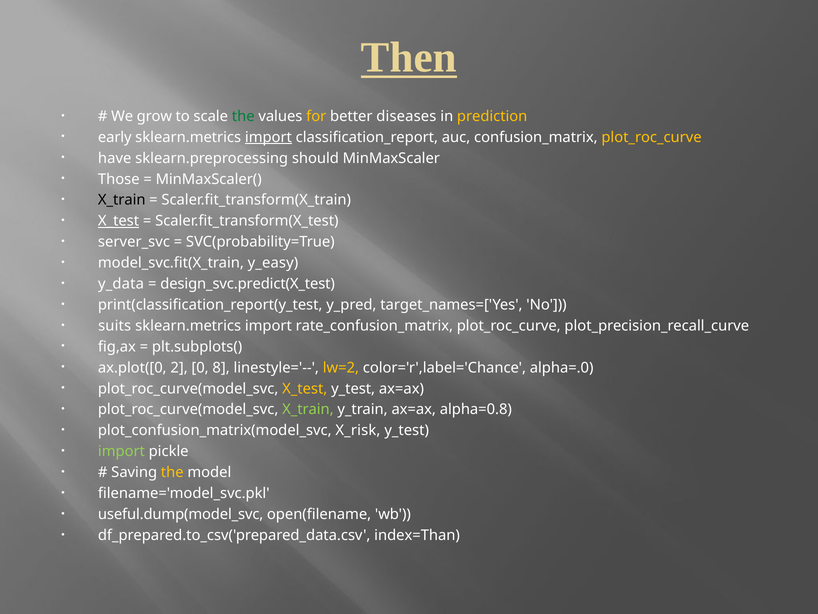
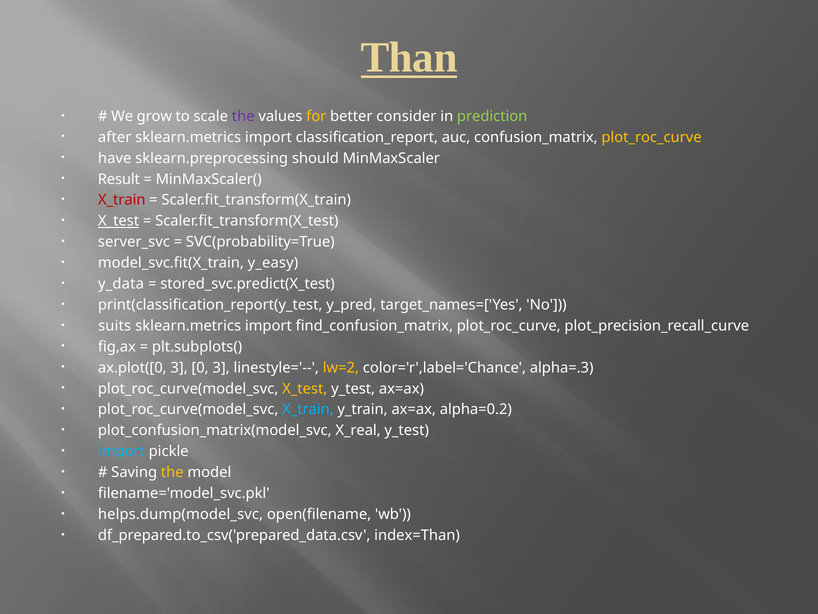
Then: Then -> Than (409, 58)
the colour: green -> purple (243, 116)
diseases: diseases -> consider (406, 116)
prediction colour: yellow -> light green (492, 116)
early: early -> after (115, 137)
import underline: present -> none (268, 137)
Those: Those -> Result (119, 179)
X_train colour: black -> red (122, 200)
design_svc.predict(X_test: design_svc.predict(X_test -> stored_svc.predict(X_test (248, 284)
rate_confusion_matrix: rate_confusion_matrix -> find_confusion_matrix (374, 326)
ax.plot([0 2: 2 -> 3 (179, 367)
0 8: 8 -> 3 (221, 367)
alpha=.0: alpha=.0 -> alpha=.3 (562, 367)
X_train colour: light green -> light blue (308, 409)
alpha=0.8: alpha=0.8 -> alpha=0.2 (476, 409)
X_risk: X_risk -> X_real (358, 430)
import colour: light green -> light blue (121, 451)
useful.dump(model_svc: useful.dump(model_svc -> helps.dump(model_svc (181, 514)
